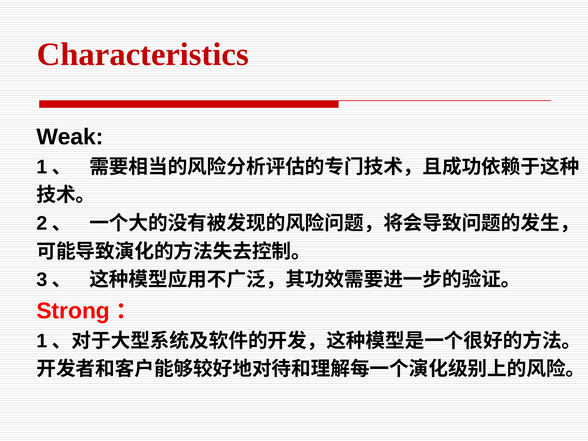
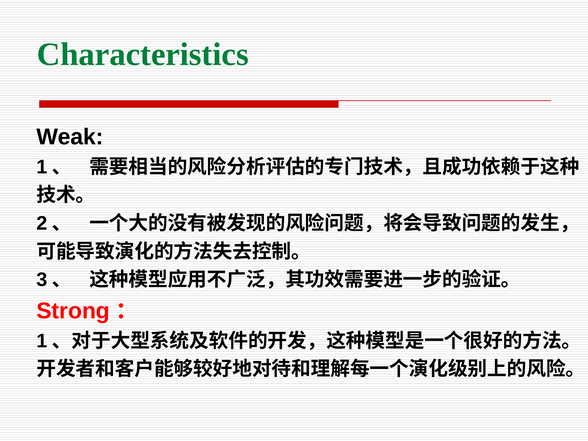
Characteristics colour: red -> green (143, 54)
